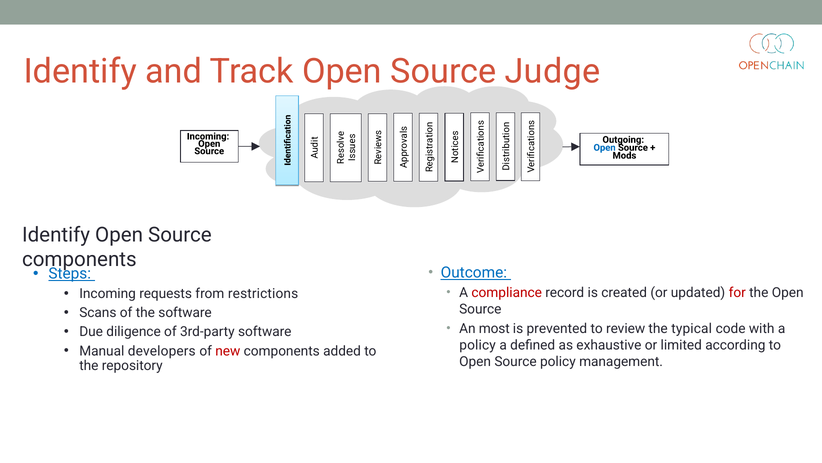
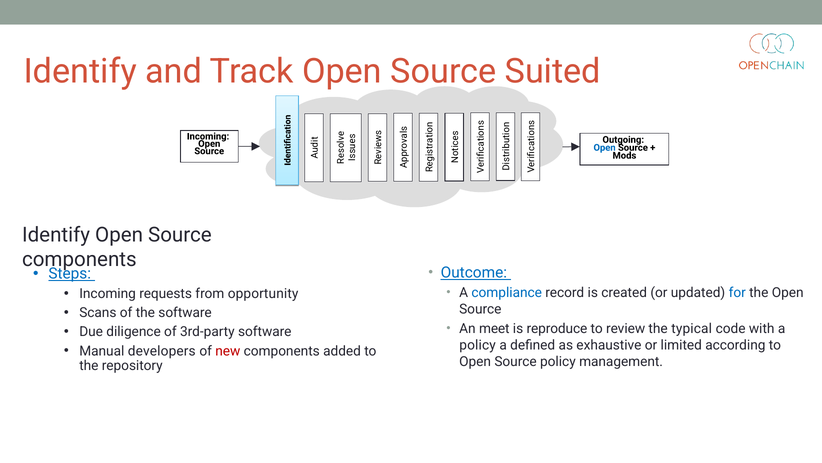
Judge: Judge -> Suited (553, 72)
compliance colour: red -> blue (507, 293)
for colour: red -> blue (737, 293)
restrictions: restrictions -> opportunity (263, 293)
most: most -> meet (494, 328)
prevented: prevented -> reproduce (557, 328)
